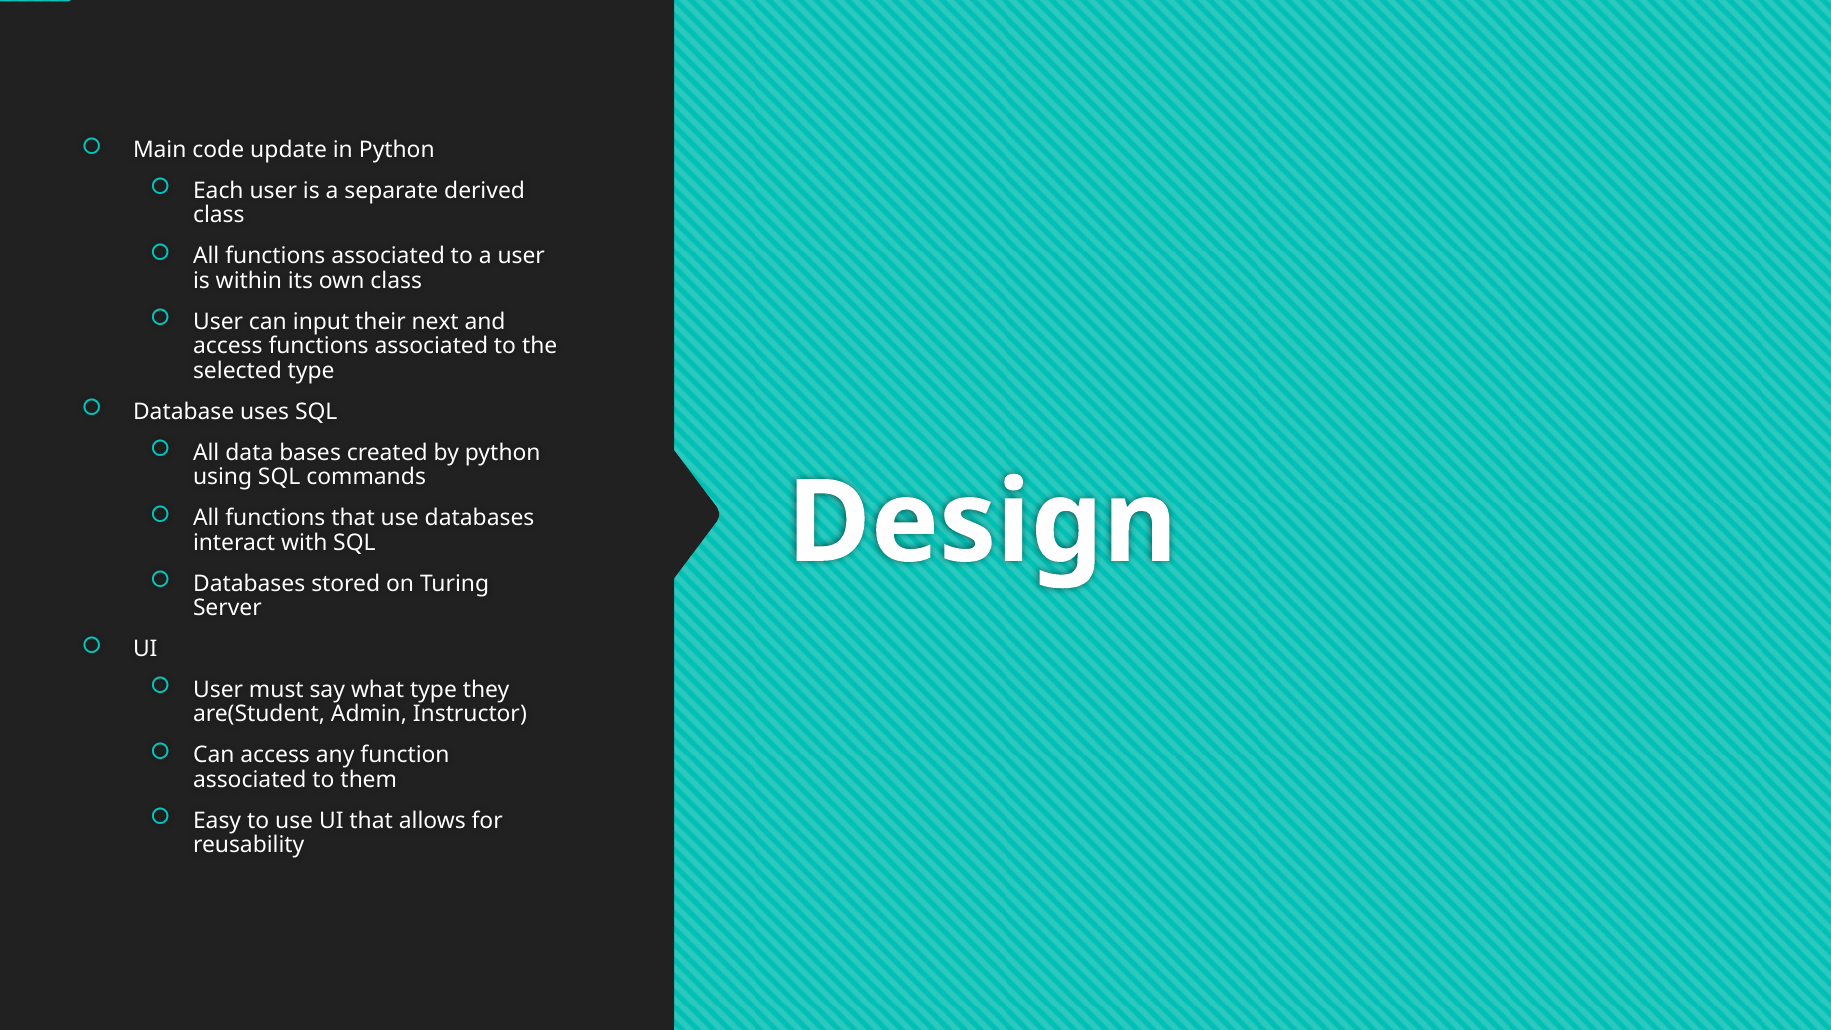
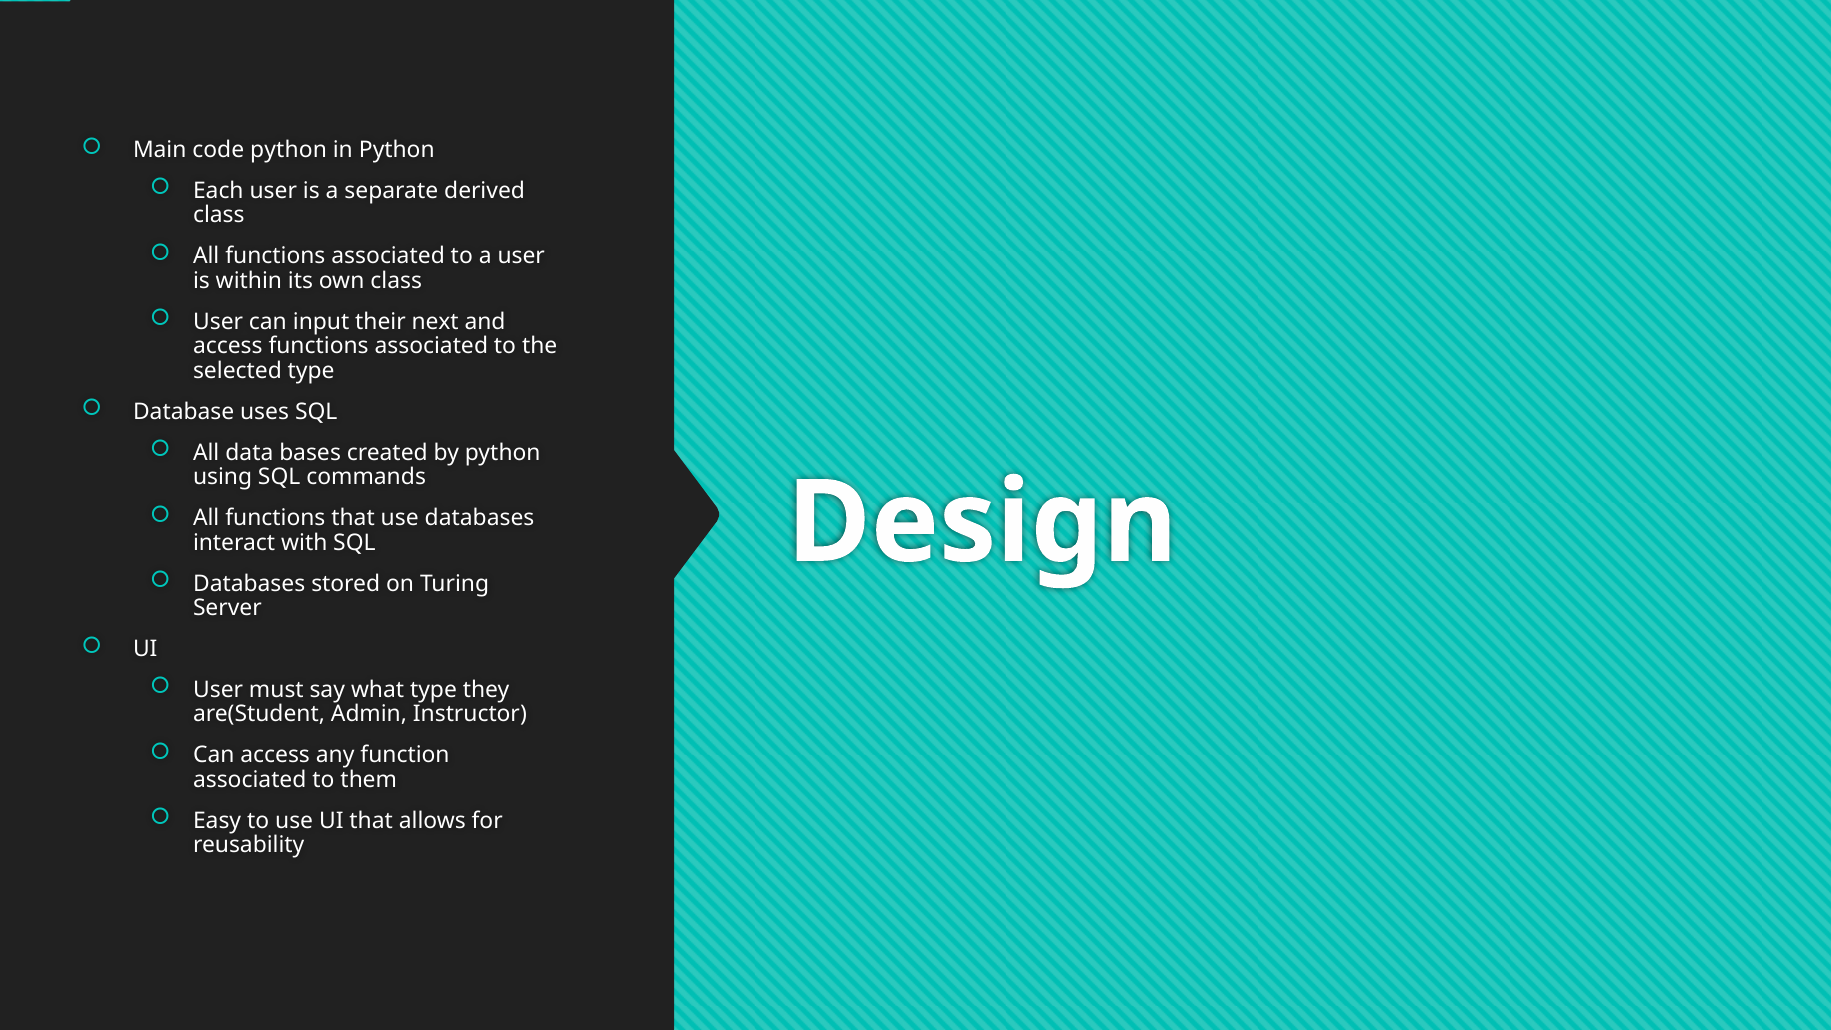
code update: update -> python (289, 150)
